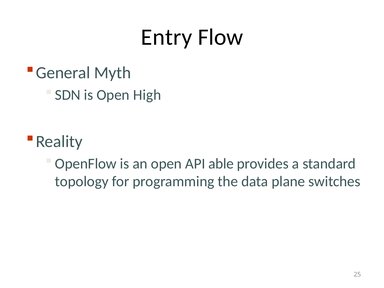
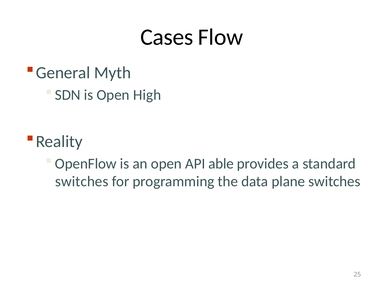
Entry: Entry -> Cases (167, 37)
topology: topology -> switches (82, 182)
